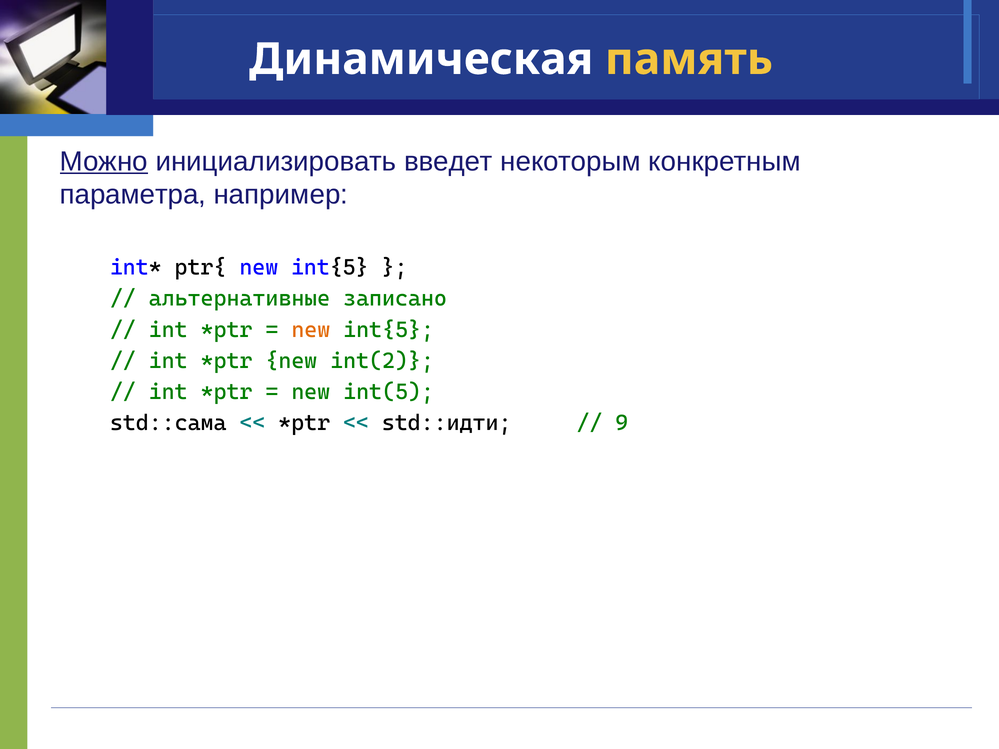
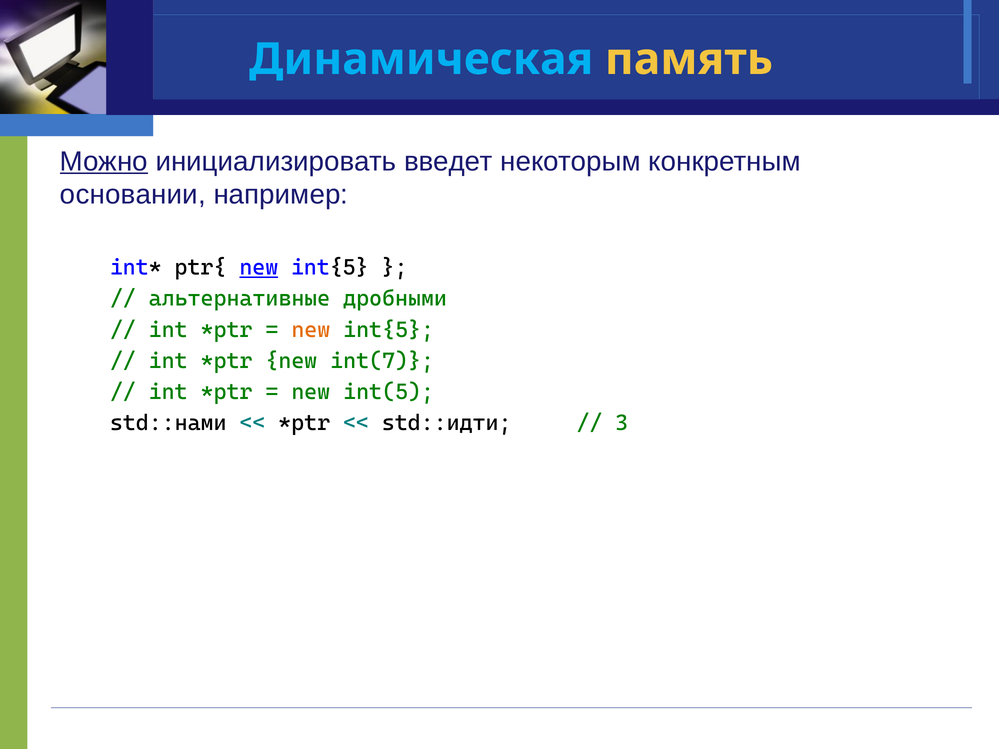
Динамическая colour: white -> light blue (421, 59)
параметра: параметра -> основании (133, 195)
new underline: none -> present (259, 268)
записано: записано -> дробными (395, 299)
int(2: int(2 -> int(7 (382, 361)
std::сама: std::сама -> std::нами (168, 423)
9: 9 -> 3 (622, 423)
